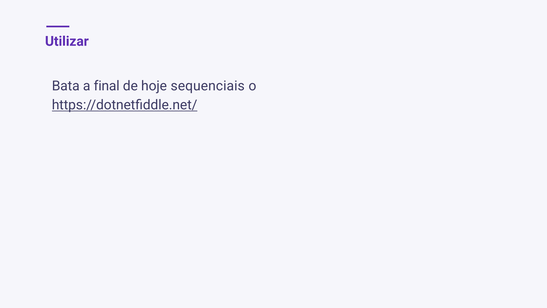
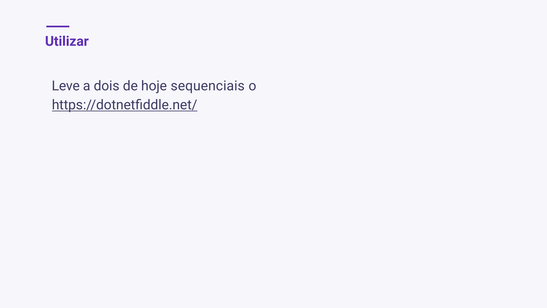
Bata: Bata -> Leve (66, 86)
final: final -> dois (107, 86)
